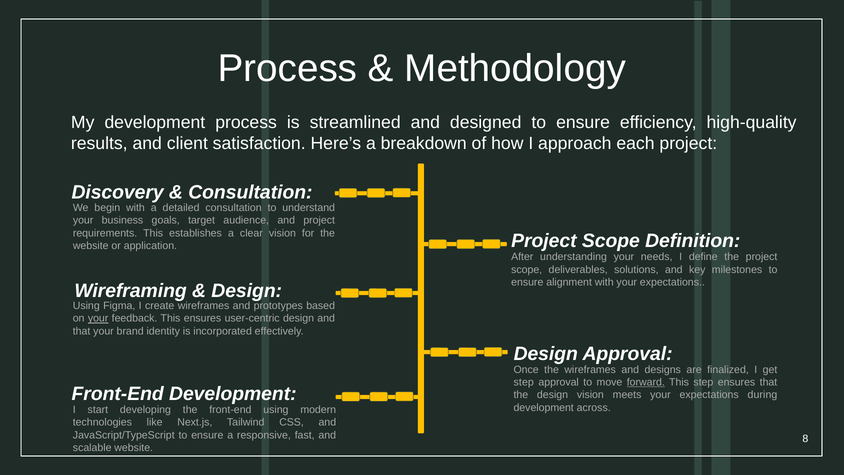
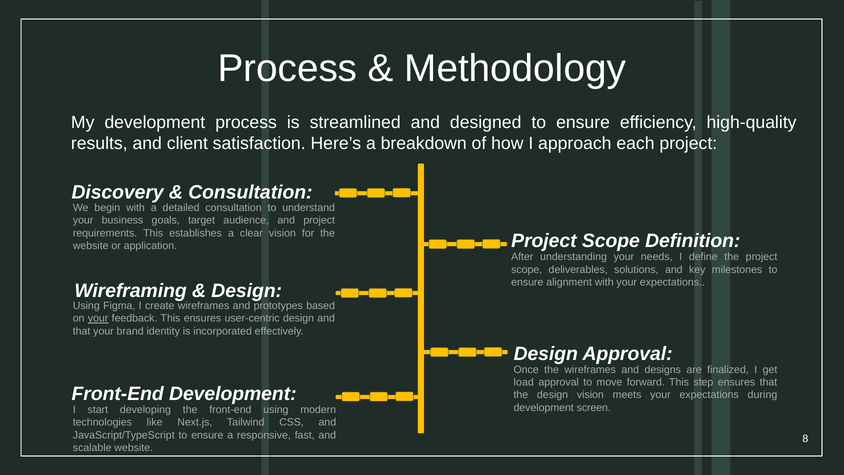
step: step -> load (524, 382)
forward underline: present -> none (646, 382)
across: across -> screen (594, 407)
